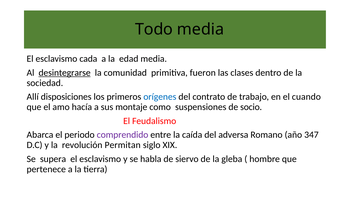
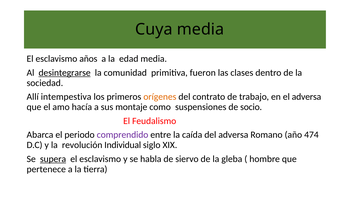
Todo: Todo -> Cuya (154, 29)
cada: cada -> años (88, 59)
disposiciones: disposiciones -> intempestiva (66, 97)
orígenes colour: blue -> orange (160, 97)
el cuando: cuando -> adversa (306, 97)
347: 347 -> 474 (311, 135)
Permitan: Permitan -> Individual (123, 145)
supera underline: none -> present (53, 159)
